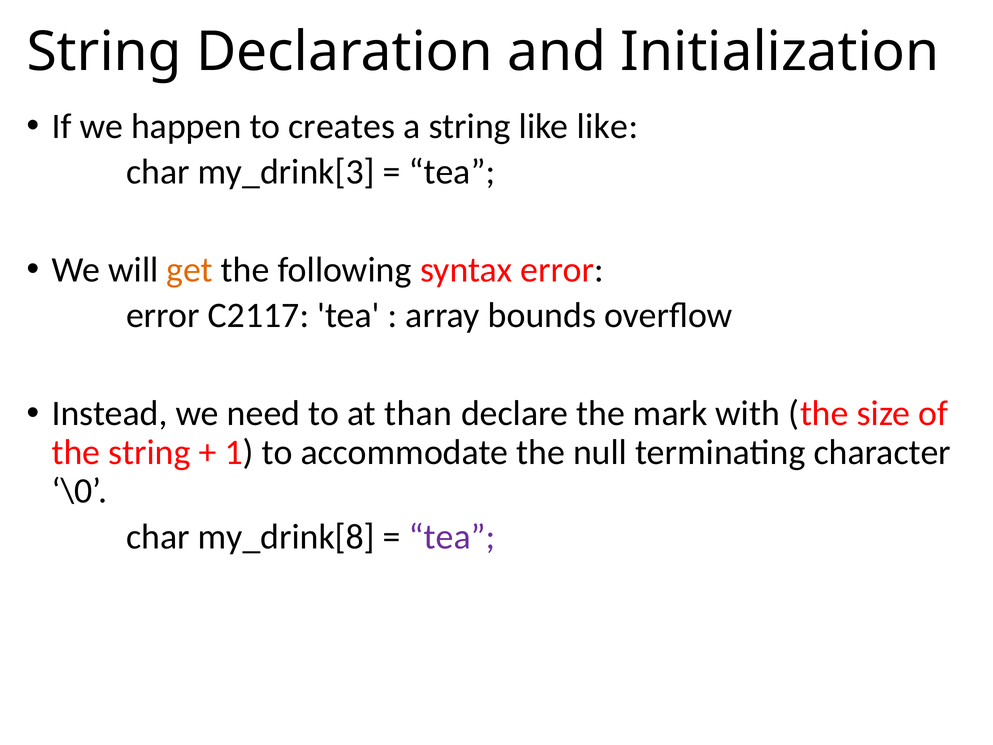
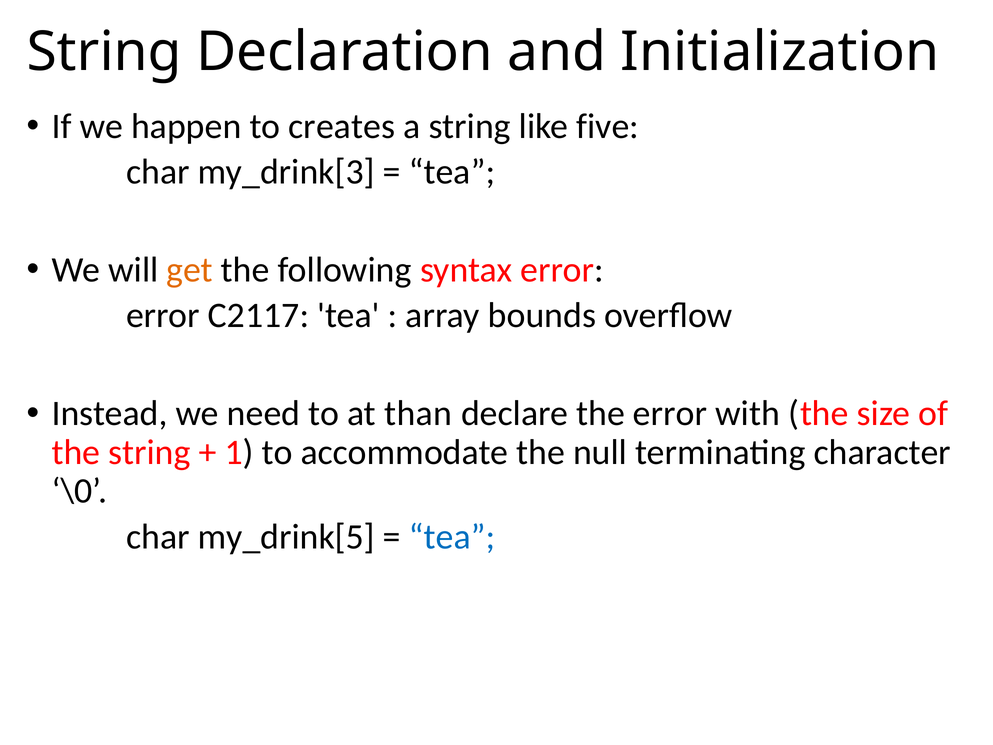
like like: like -> five (608, 126)
the mark: mark -> error (670, 414)
my_drink[8: my_drink[8 -> my_drink[5 (286, 537)
tea colour: purple -> blue (452, 537)
